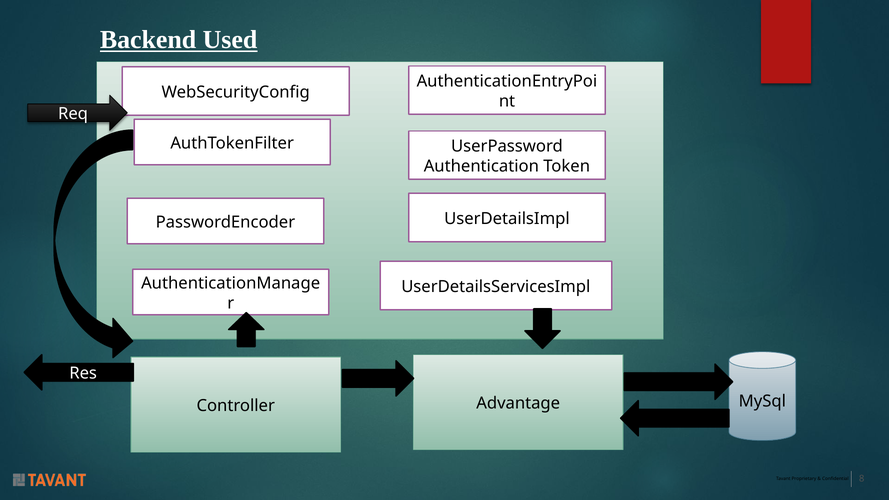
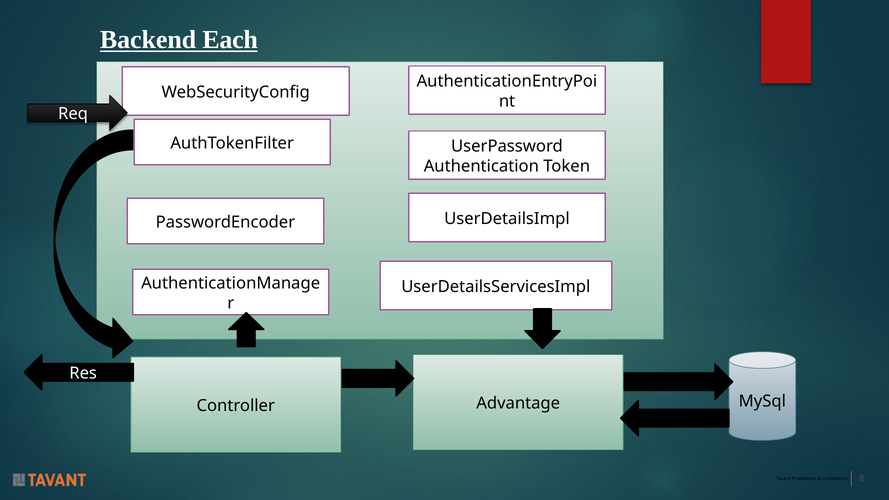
Used: Used -> Each (230, 40)
